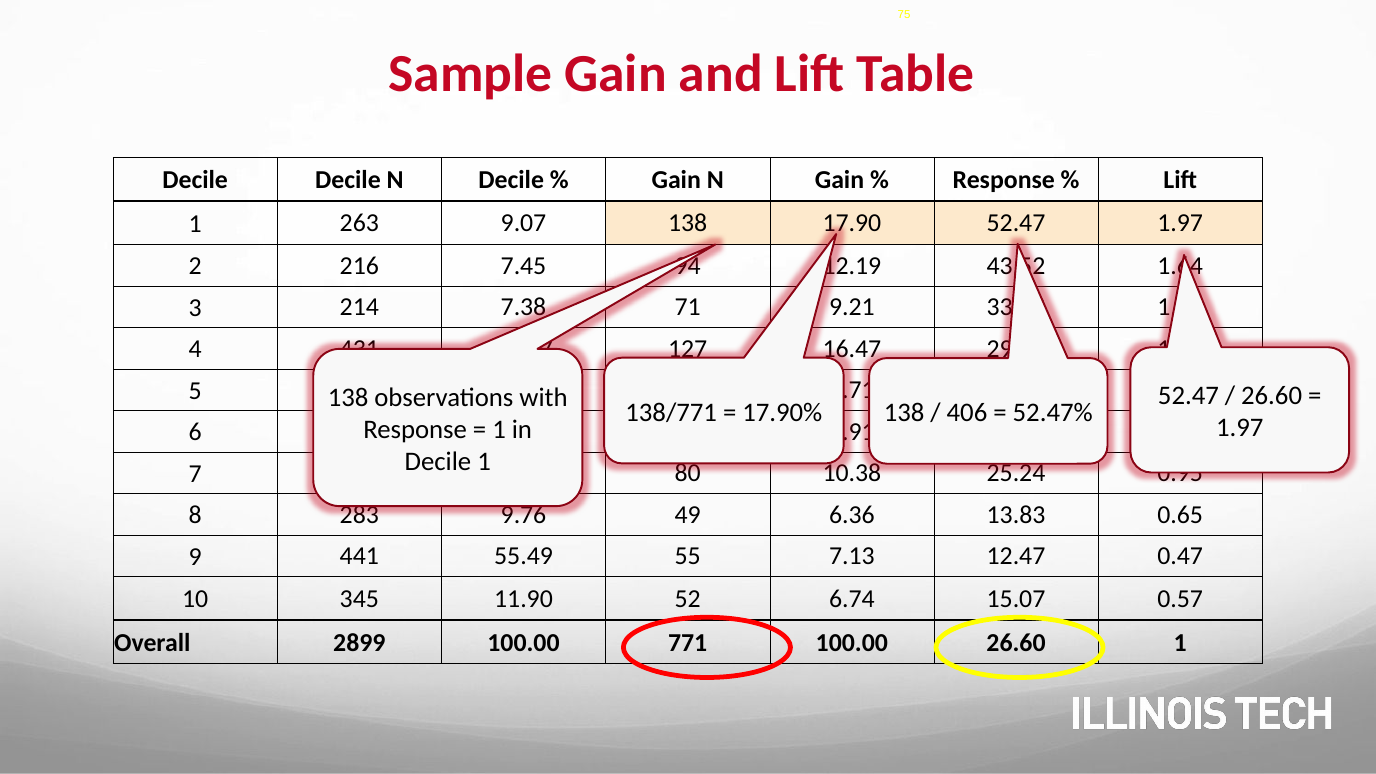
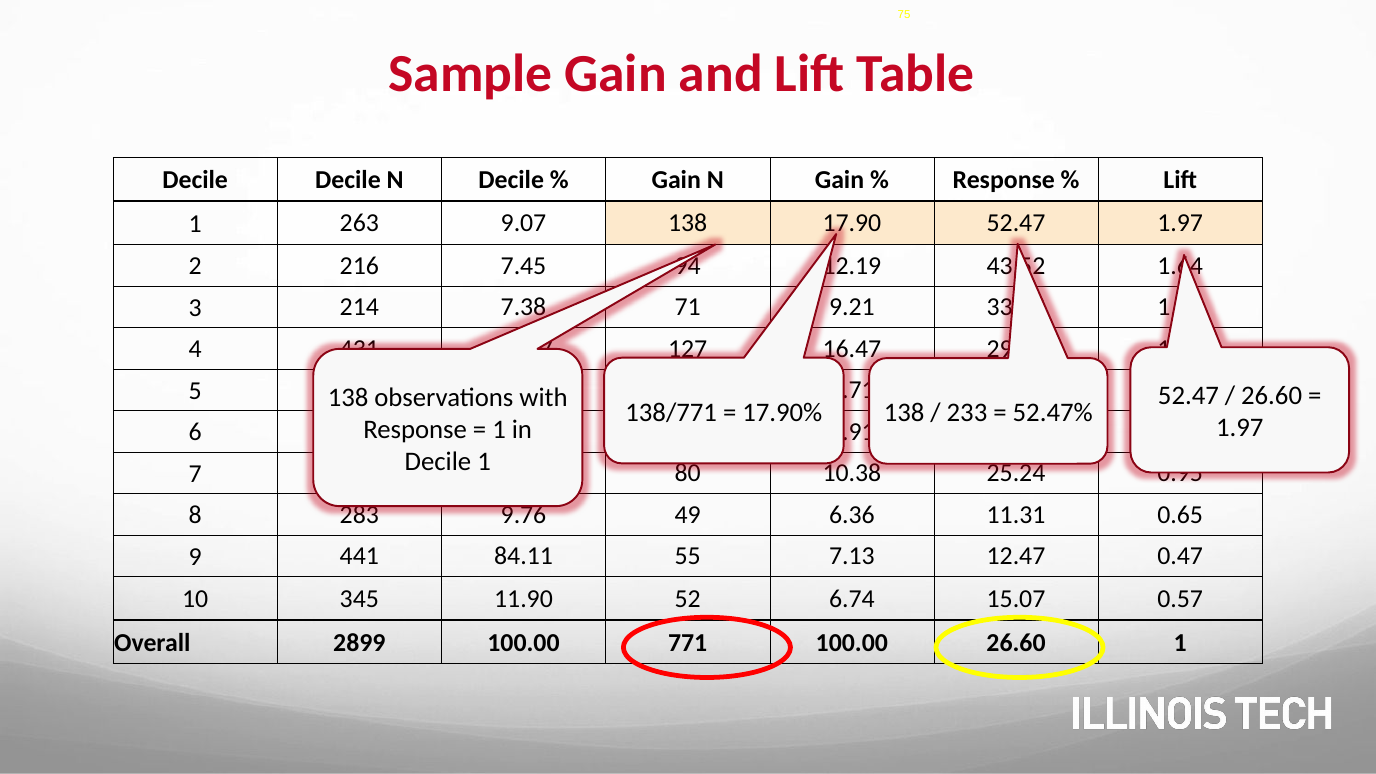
406: 406 -> 233 (967, 413)
13.83: 13.83 -> 11.31 (1016, 515)
55.49: 55.49 -> 84.11 (524, 556)
